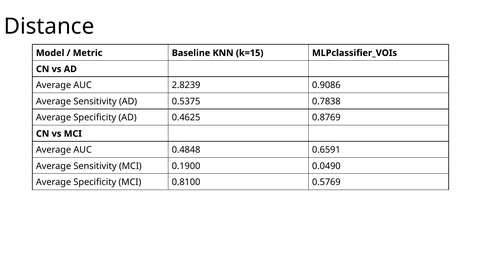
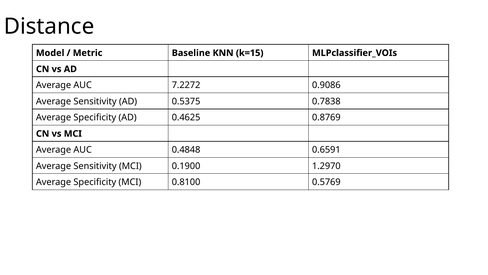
2.8239: 2.8239 -> 7.2272 (186, 85)
0.0490: 0.0490 -> 1.2970 (326, 166)
